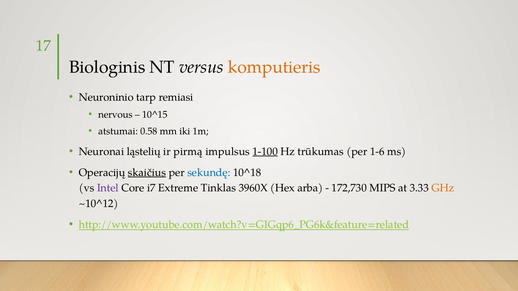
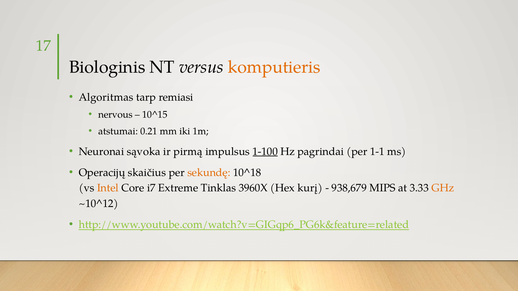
Neuroninio: Neuroninio -> Algoritmas (106, 97)
0.58: 0.58 -> 0.21 (149, 131)
ląstelių: ląstelių -> sąvoka (144, 152)
trūkumas: trūkumas -> pagrindai (321, 152)
1-6: 1-6 -> 1-1 (377, 152)
skaičius underline: present -> none (147, 173)
sekundę colour: blue -> orange (209, 173)
Intel colour: purple -> orange (108, 188)
arba: arba -> kurį (310, 188)
172,730: 172,730 -> 938,679 (349, 188)
